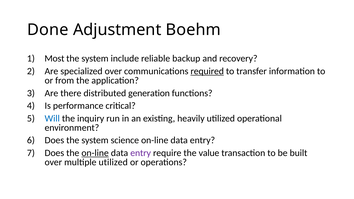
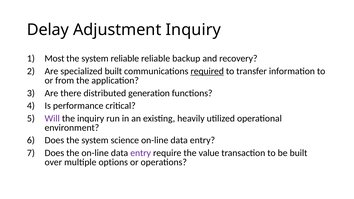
Done: Done -> Delay (48, 30)
Adjustment Boehm: Boehm -> Inquiry (193, 30)
system include: include -> reliable (125, 59)
specialized over: over -> built (113, 71)
Will colour: blue -> purple (52, 118)
on-line underline: present -> none (95, 153)
multiple utilized: utilized -> options (113, 162)
